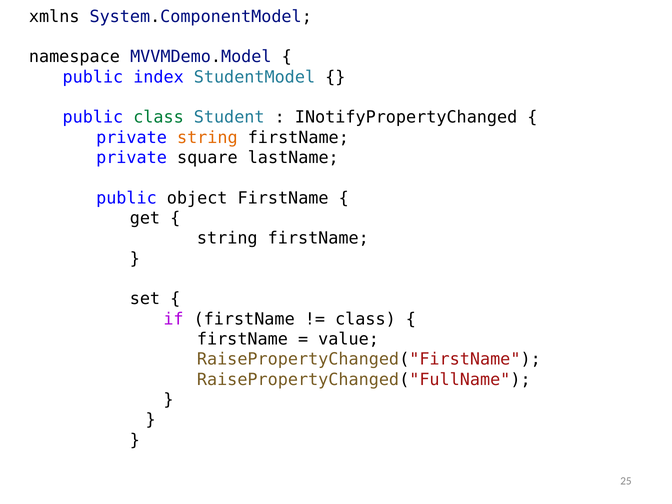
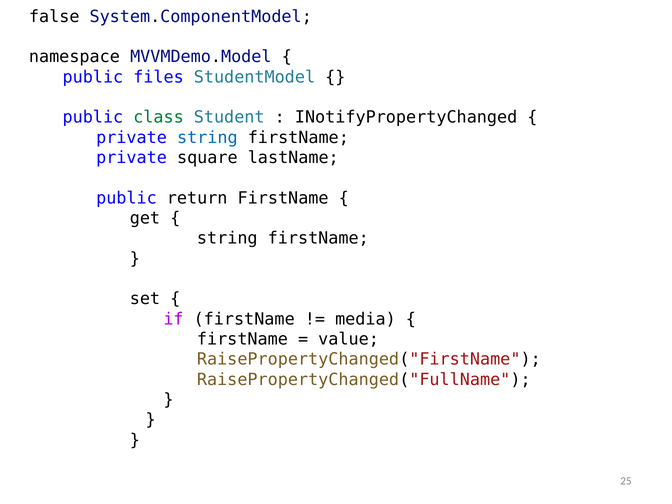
xmlns: xmlns -> false (54, 17)
index: index -> files (159, 77)
string colour: orange -> blue (207, 138)
object: object -> return (197, 198)
class: class -> media (365, 319)
